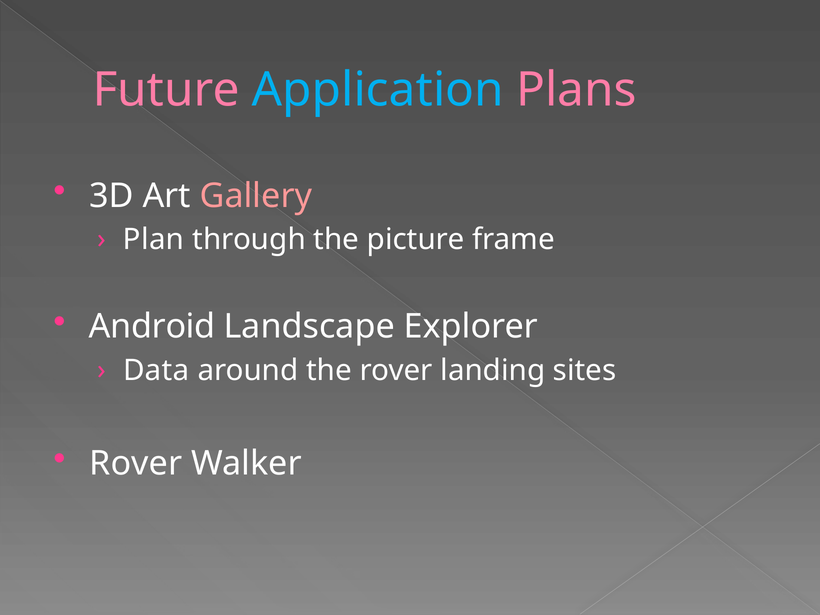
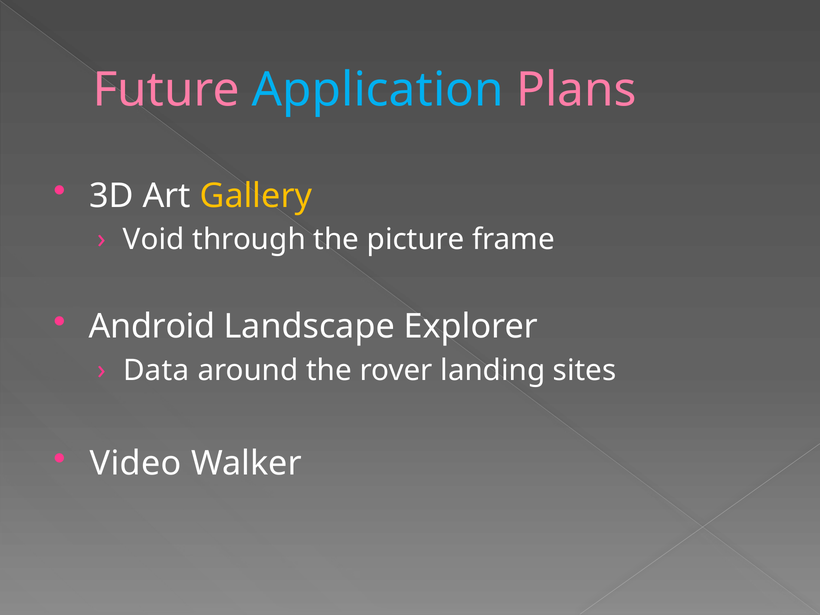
Gallery colour: pink -> yellow (256, 196)
Plan: Plan -> Void (154, 240)
Rover: Rover -> Video (136, 464)
